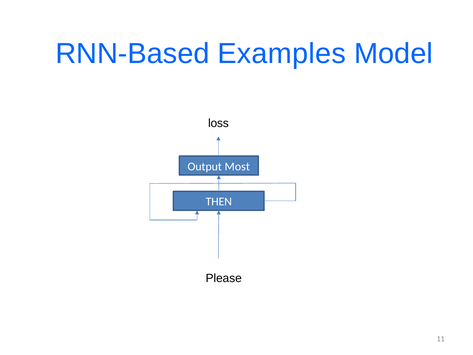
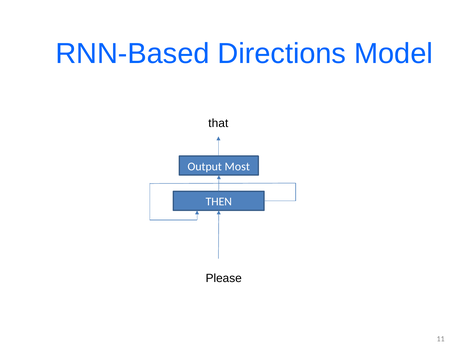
Examples: Examples -> Directions (282, 54)
loss: loss -> that (218, 123)
